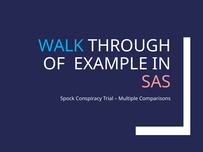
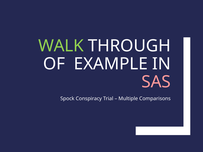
WALK colour: light blue -> light green (61, 46)
